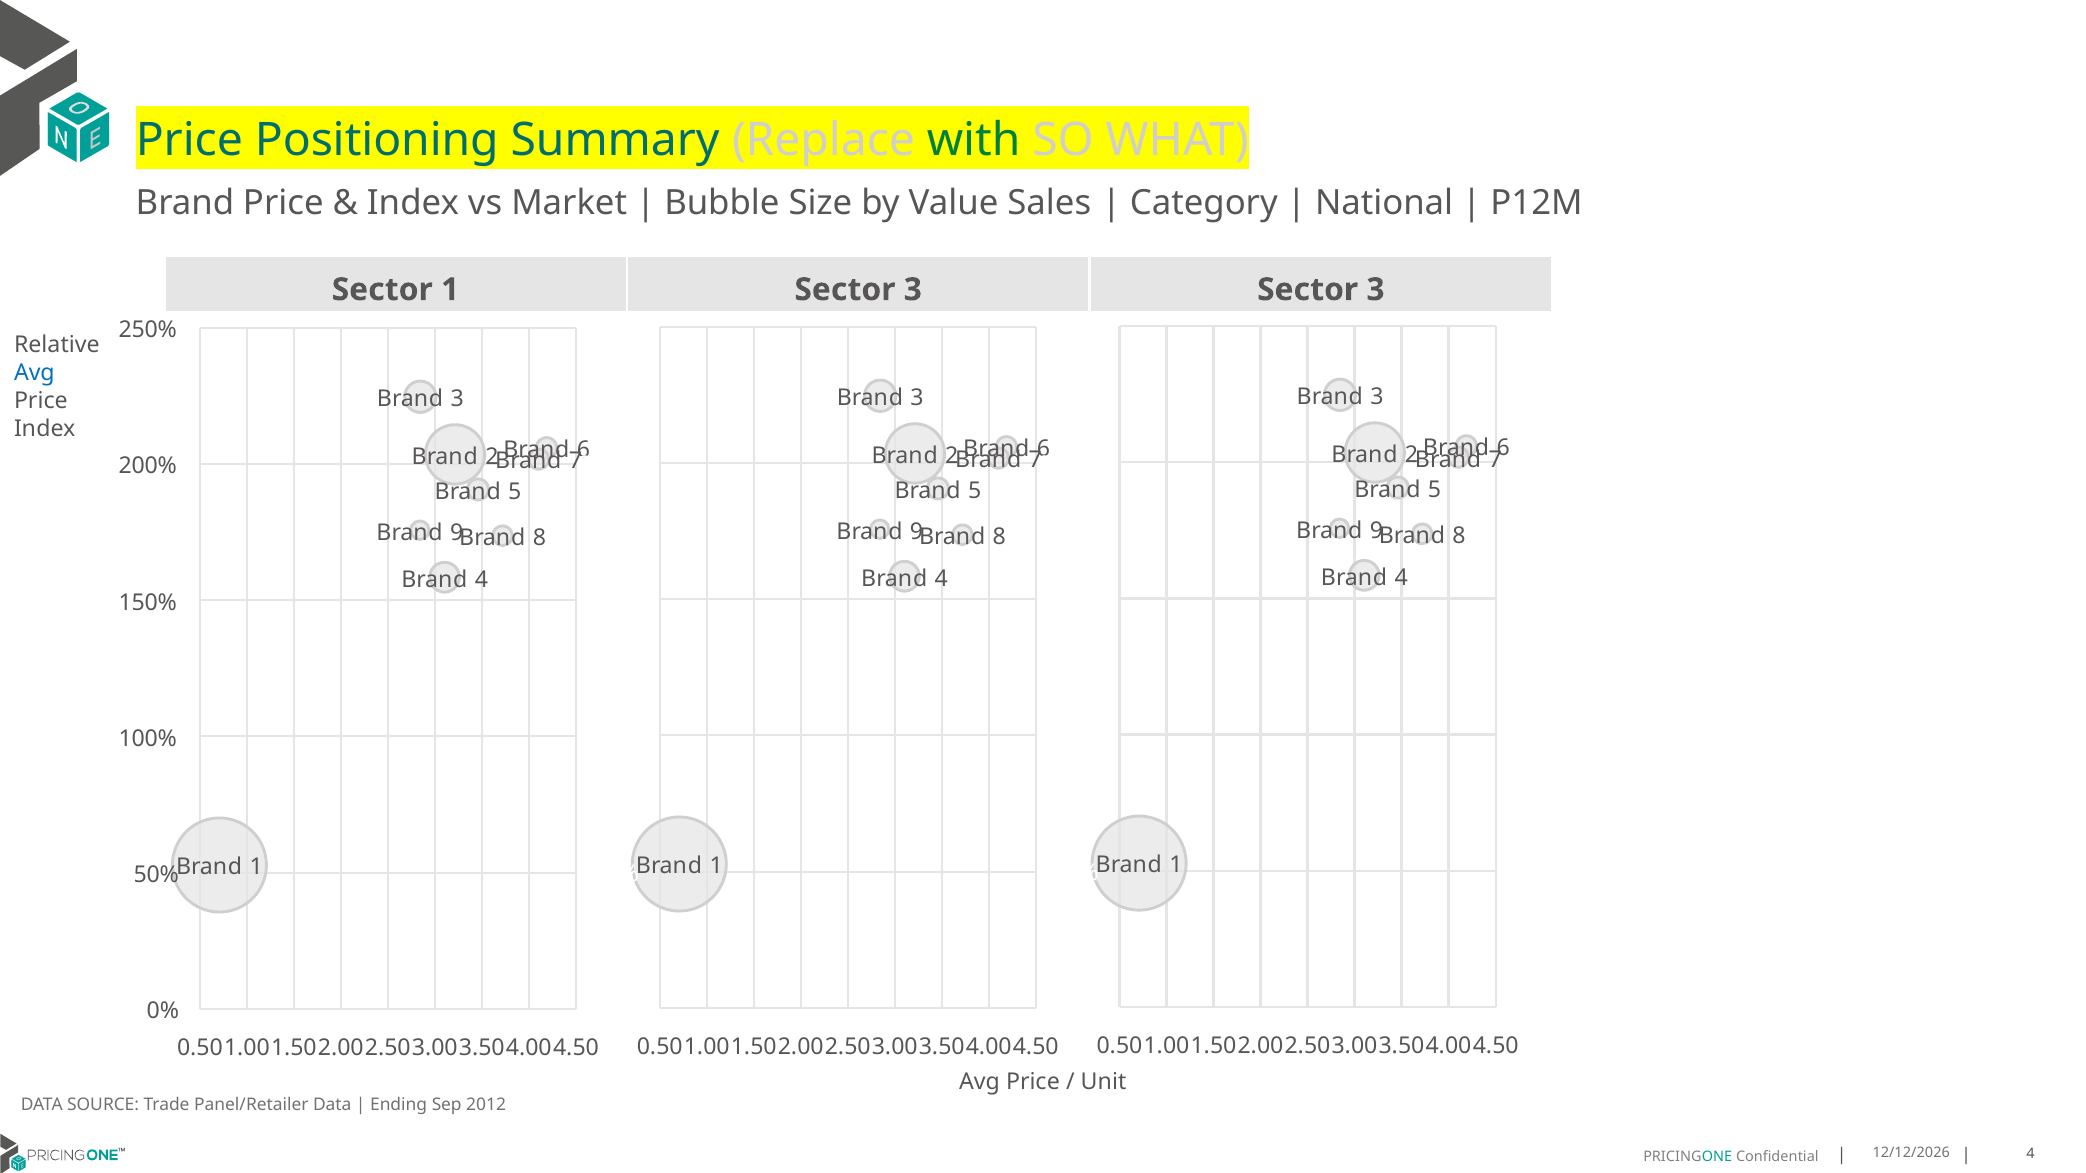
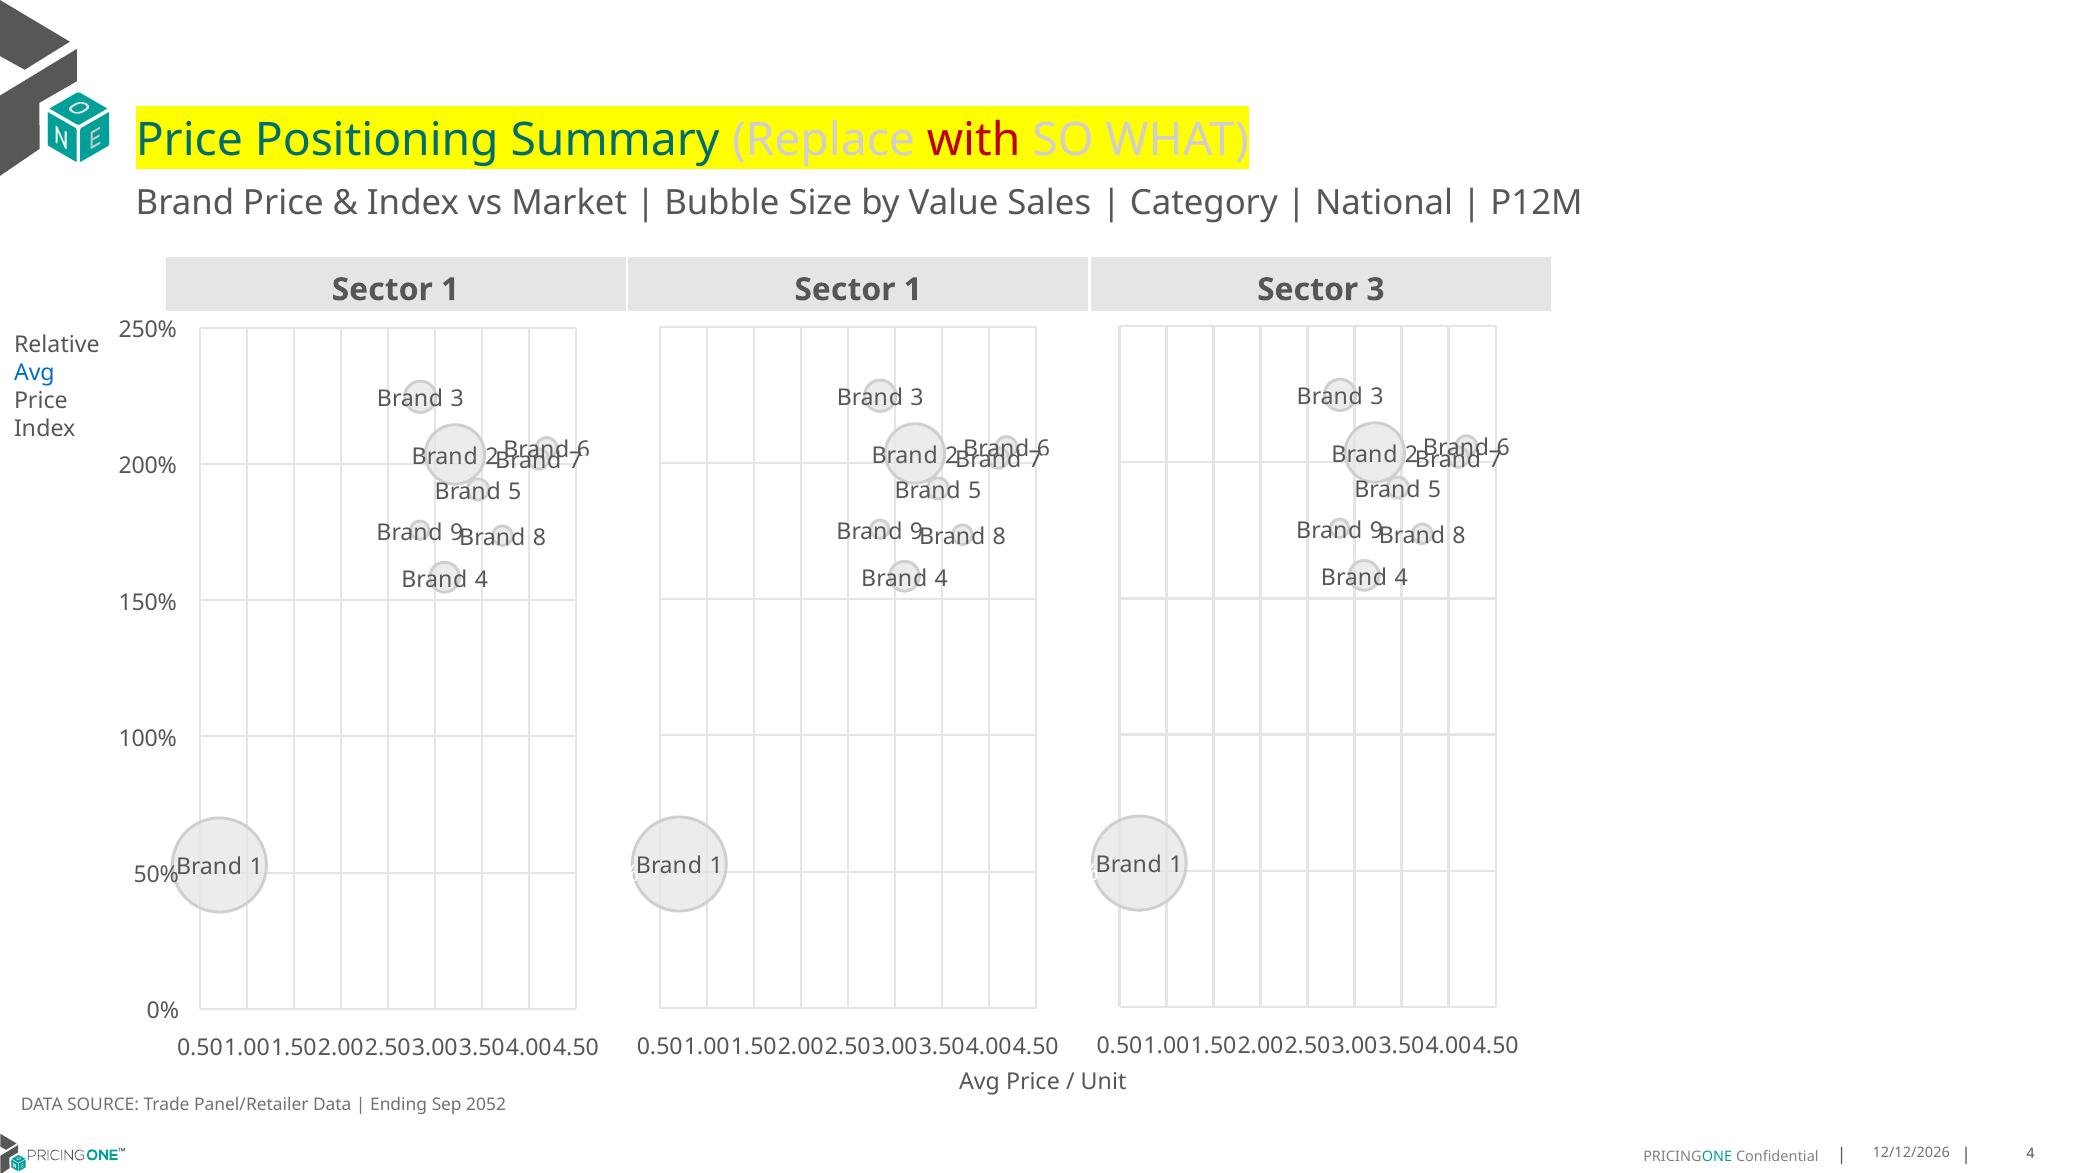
with colour: green -> red (974, 140)
1 Sector 3: 3 -> 1 (913, 290)
2012: 2012 -> 2052 (486, 1105)
